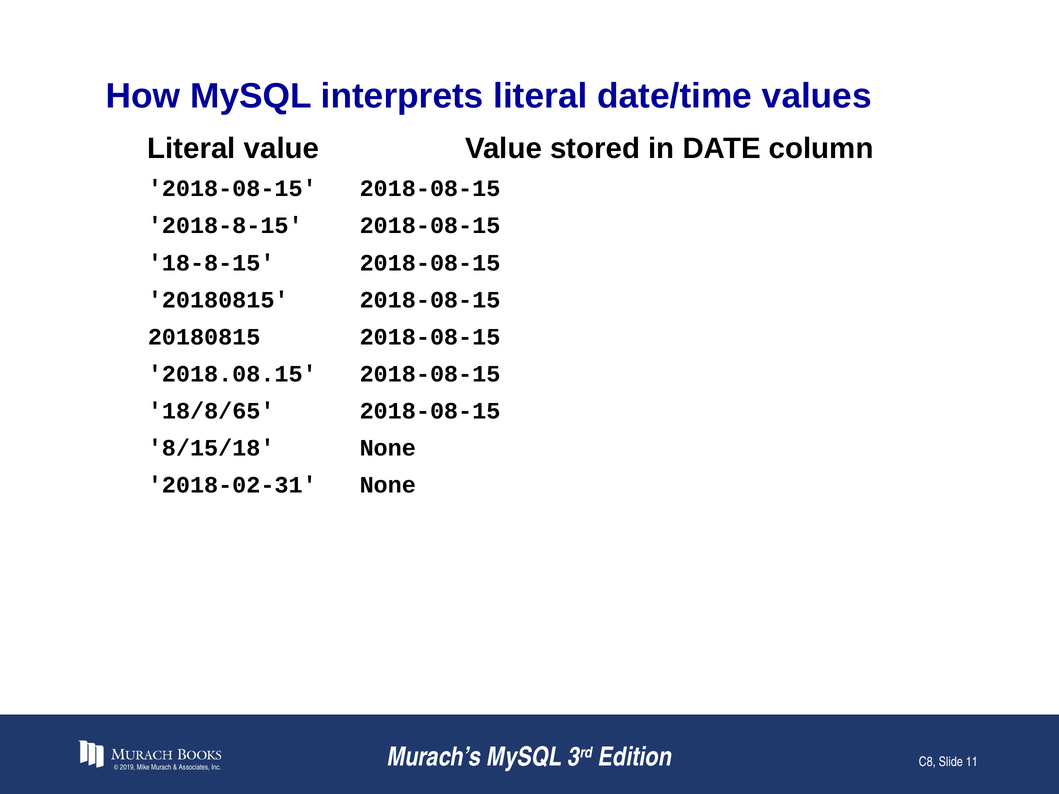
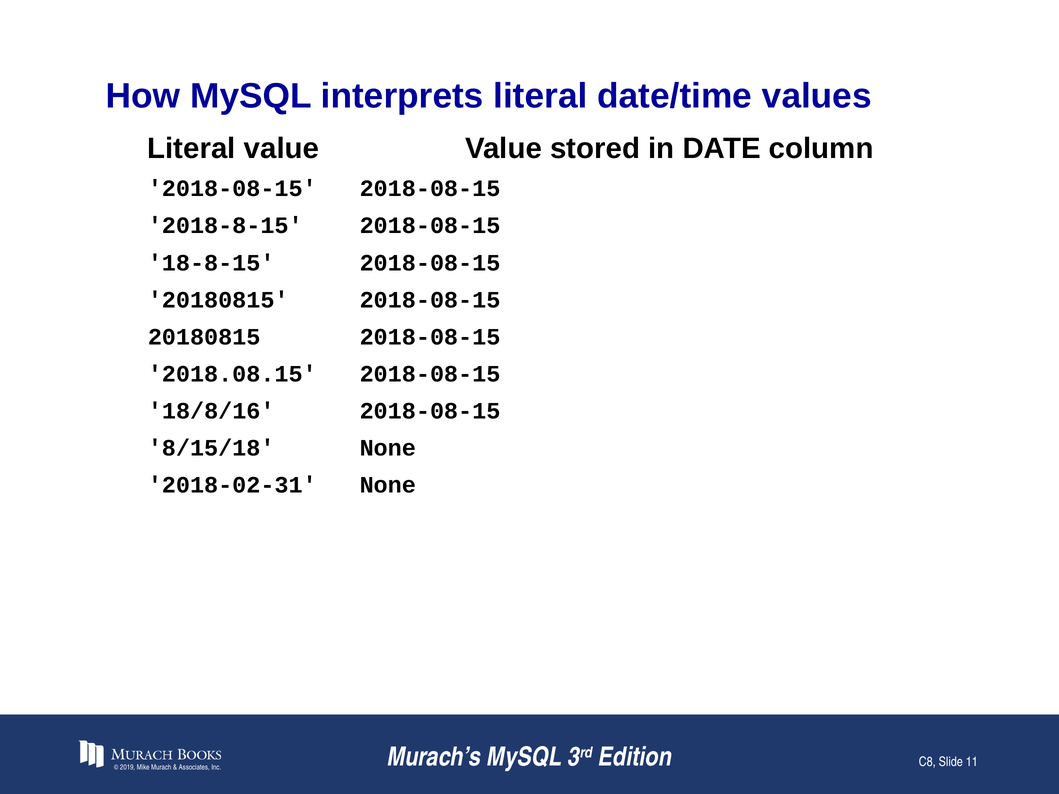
18/8/65: 18/8/65 -> 18/8/16 (211, 411)
